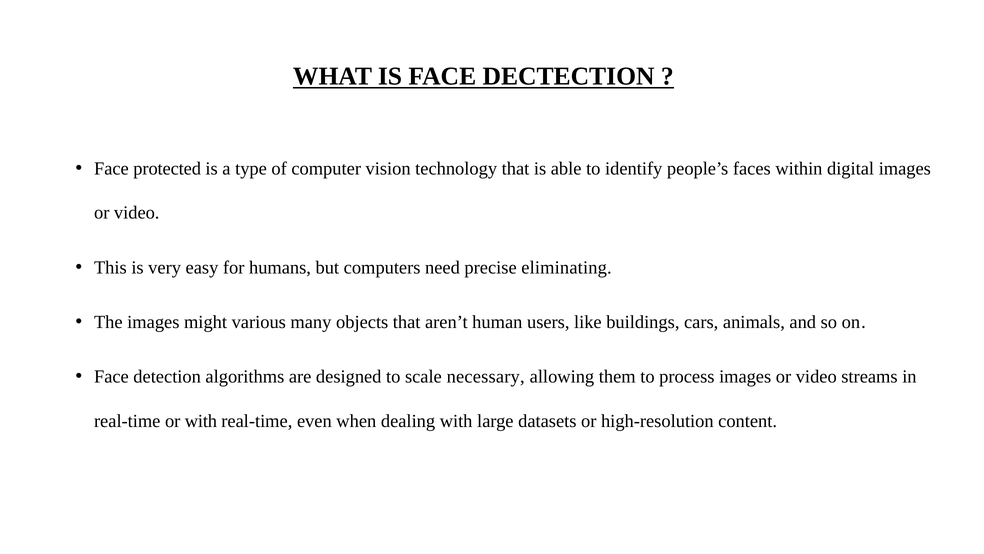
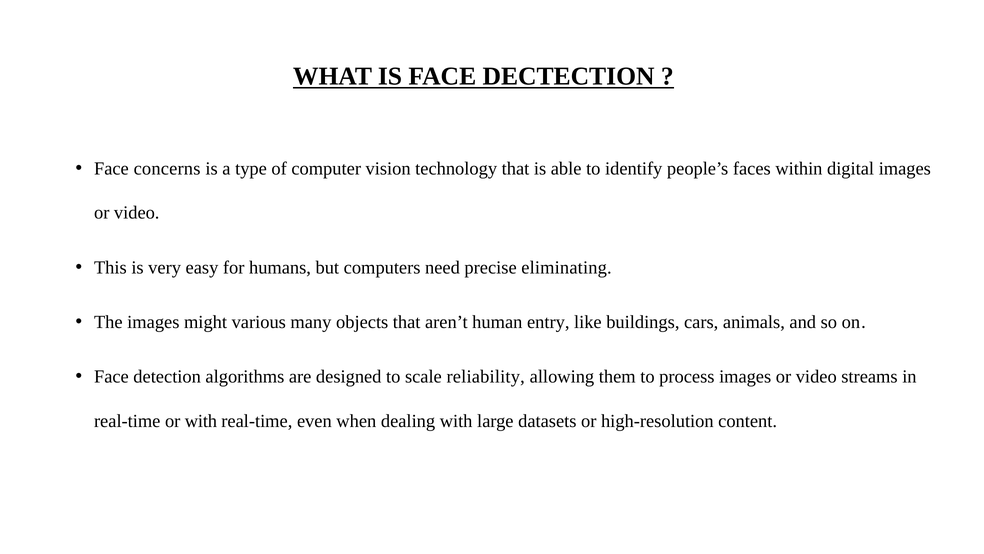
protected: protected -> concerns (167, 168)
users: users -> entry (548, 322)
necessary: necessary -> reliability (486, 376)
